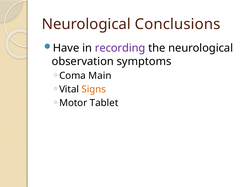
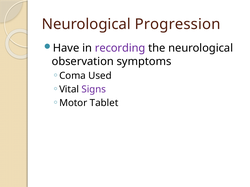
Conclusions: Conclusions -> Progression (178, 24)
Main: Main -> Used (100, 76)
Signs colour: orange -> purple (94, 89)
